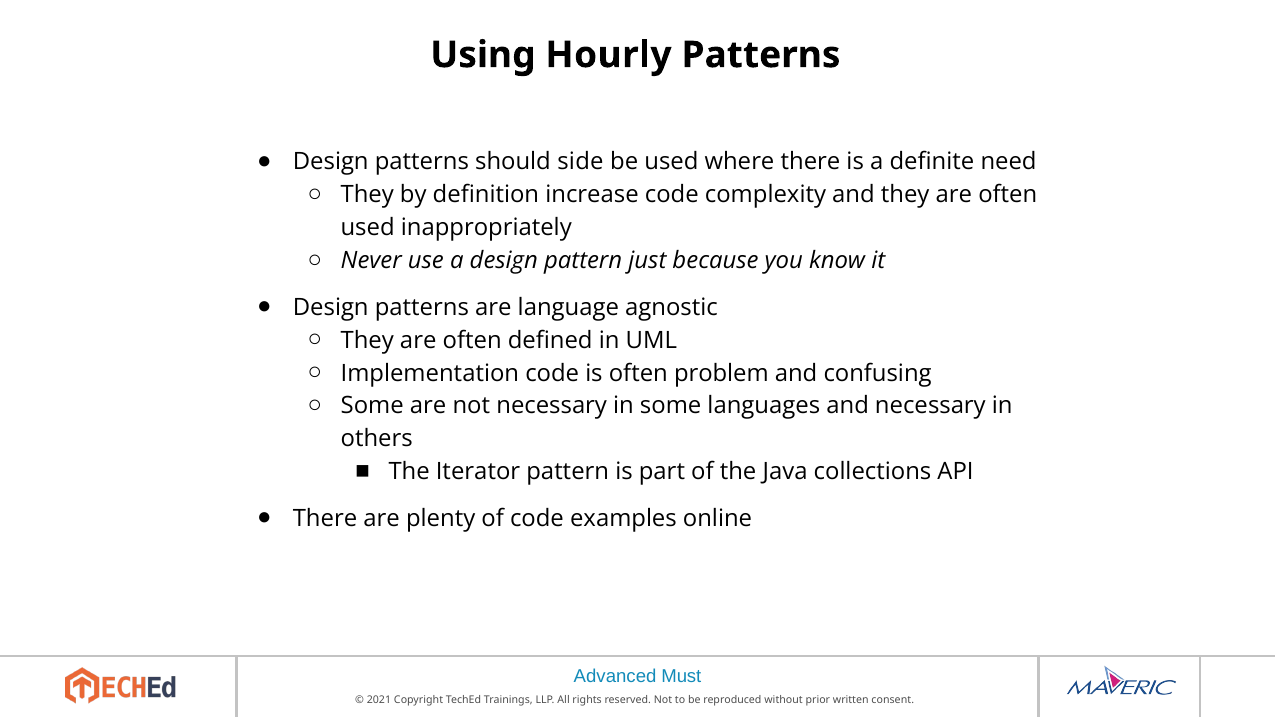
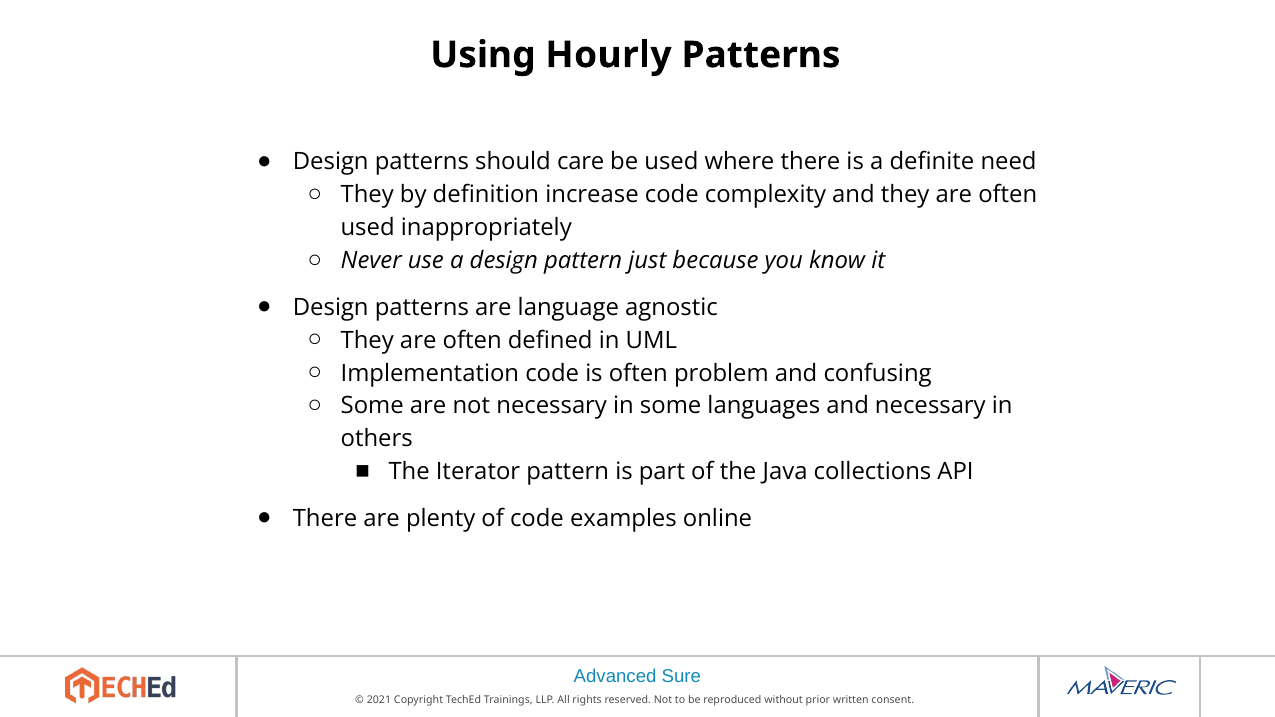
side: side -> care (581, 162)
Must: Must -> Sure (681, 677)
